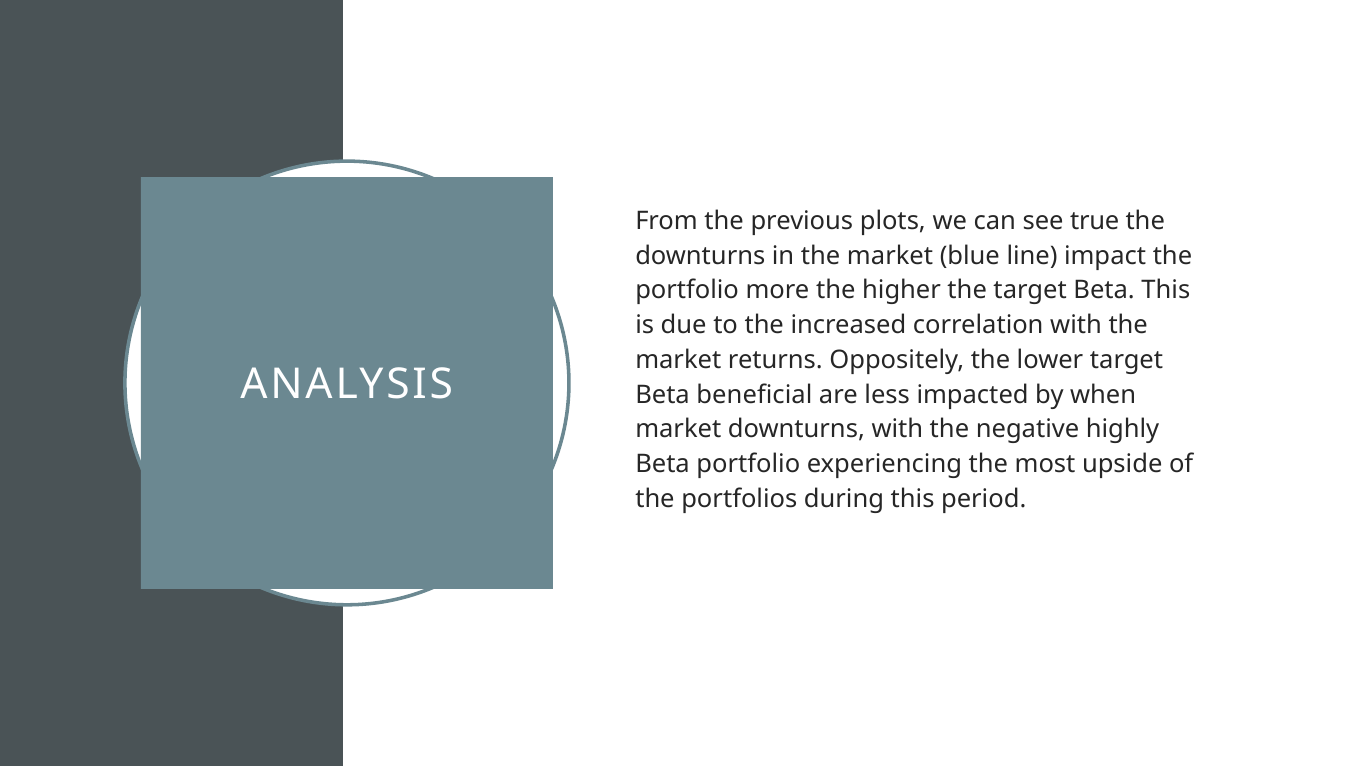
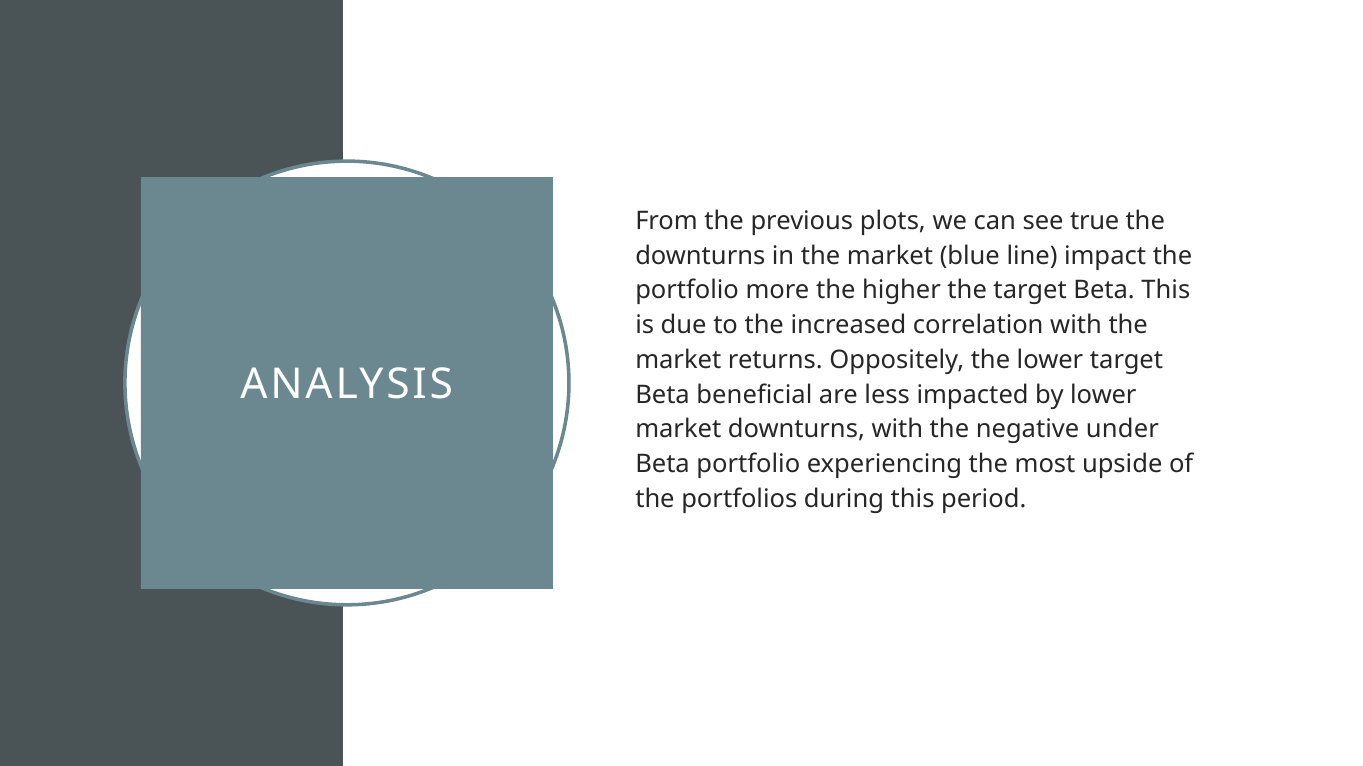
by when: when -> lower (1103, 395)
highly: highly -> under (1122, 430)
